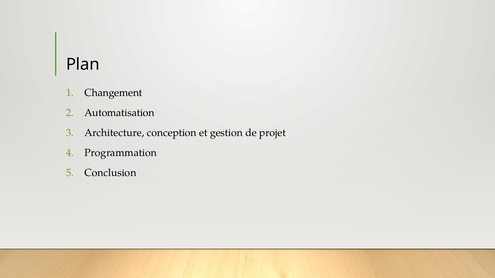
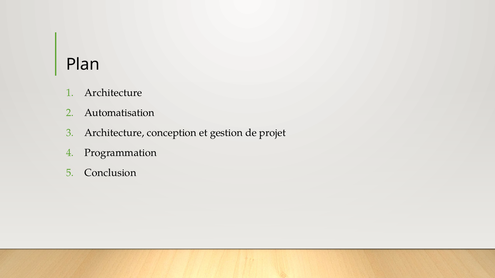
Changement: Changement -> Architecture (113, 93)
